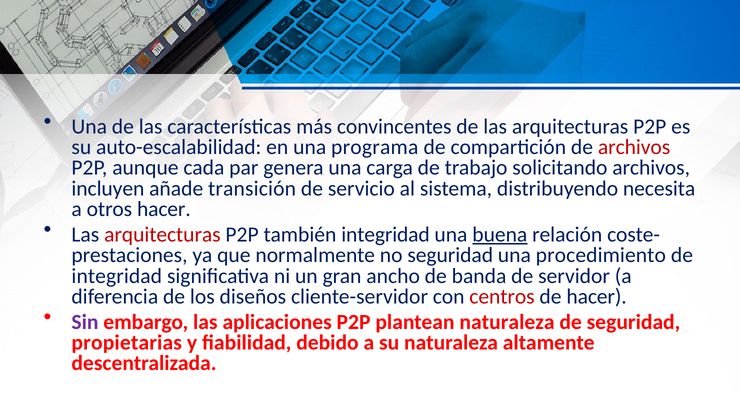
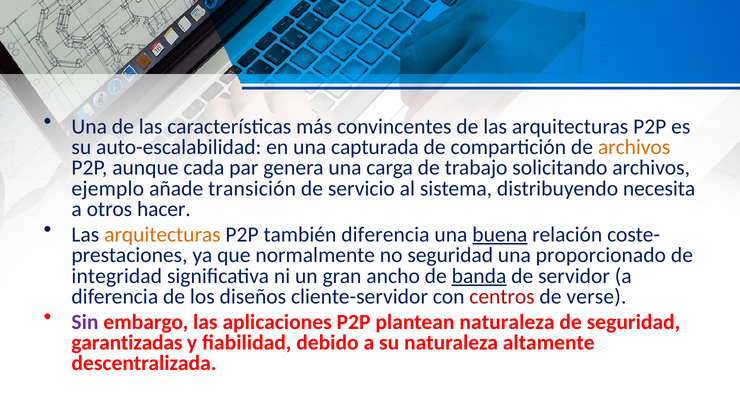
programa: programa -> capturada (375, 147)
archivos colour: red -> orange (634, 147)
incluyen: incluyen -> ejemplo (108, 189)
arquitecturas colour: red -> orange (162, 235)
también integridad: integridad -> diferencia (385, 235)
procedimiento: procedimiento -> proporcionado (601, 255)
banda underline: none -> present (479, 276)
de hacer: hacer -> verse (596, 297)
propietarias: propietarias -> garantizadas (127, 343)
